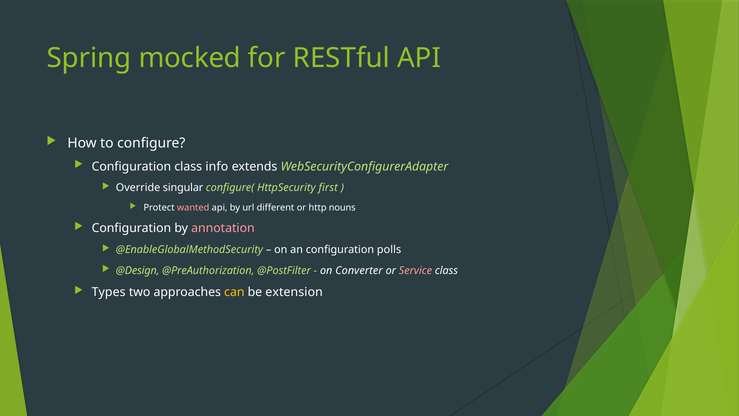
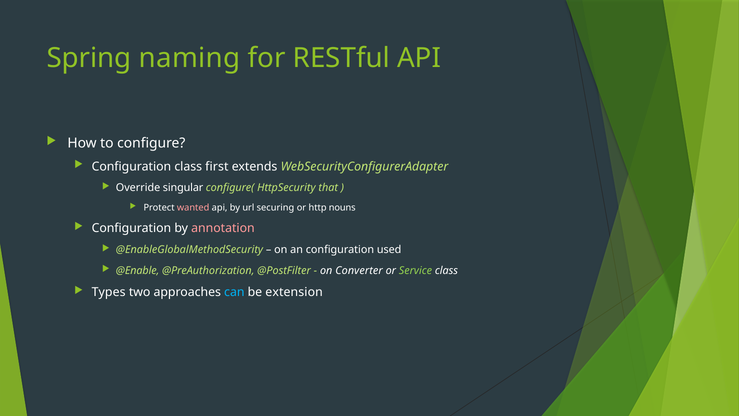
mocked: mocked -> naming (190, 58)
info: info -> first (217, 166)
first: first -> that (328, 188)
different: different -> securing (275, 207)
polls: polls -> used (389, 250)
@Design: @Design -> @Enable (138, 270)
Service colour: pink -> light green (415, 270)
can colour: yellow -> light blue (234, 292)
